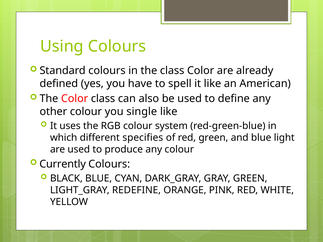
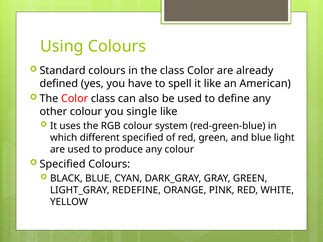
different specifies: specifies -> specified (143, 138)
Currently: Currently -> Specified (63, 164)
